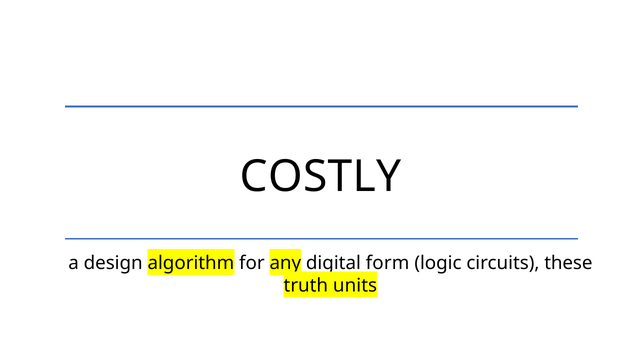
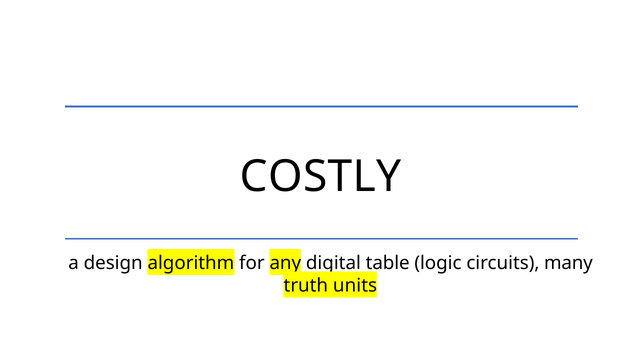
form: form -> table (388, 263)
these: these -> many (568, 263)
